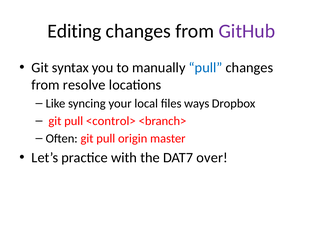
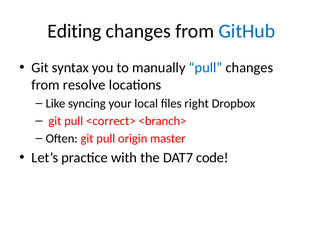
GitHub colour: purple -> blue (247, 31)
ways: ways -> right (197, 104)
<control>: <control> -> <correct> (111, 121)
over: over -> code (212, 158)
